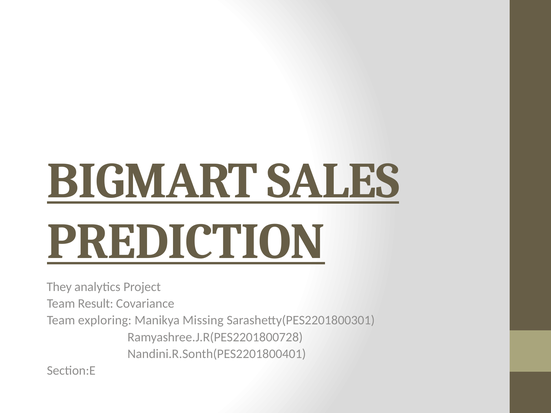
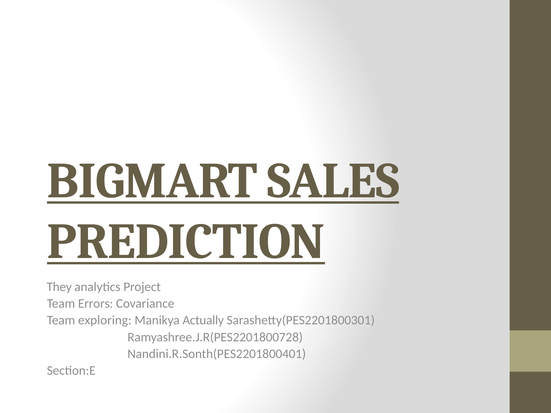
Result: Result -> Errors (96, 304)
Missing: Missing -> Actually (203, 321)
